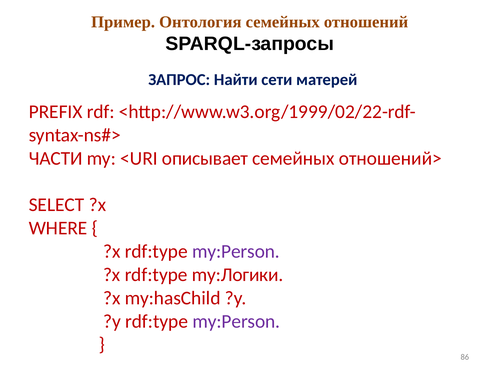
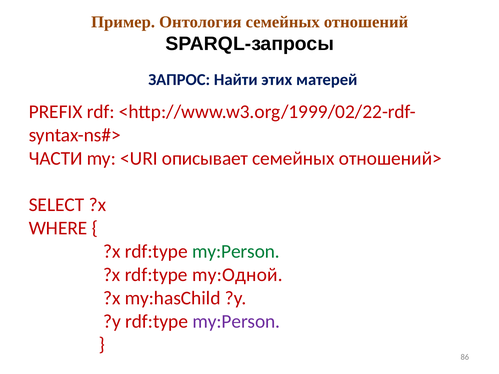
сети: сети -> этих (277, 80)
my:Person colour: purple -> green (236, 252)
my:Логики: my:Логики -> my:Одной (237, 275)
